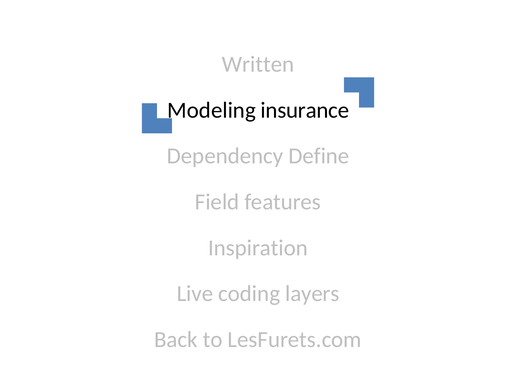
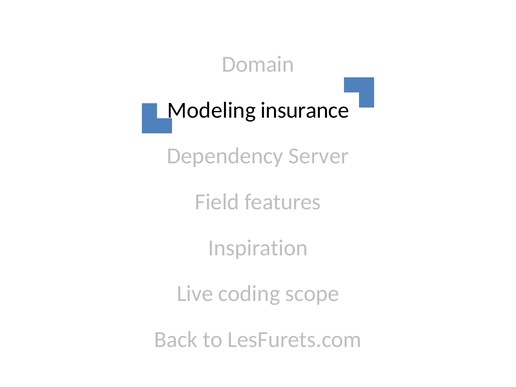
Written: Written -> Domain (258, 64)
Define: Define -> Server (319, 156)
layers: layers -> scope (312, 294)
